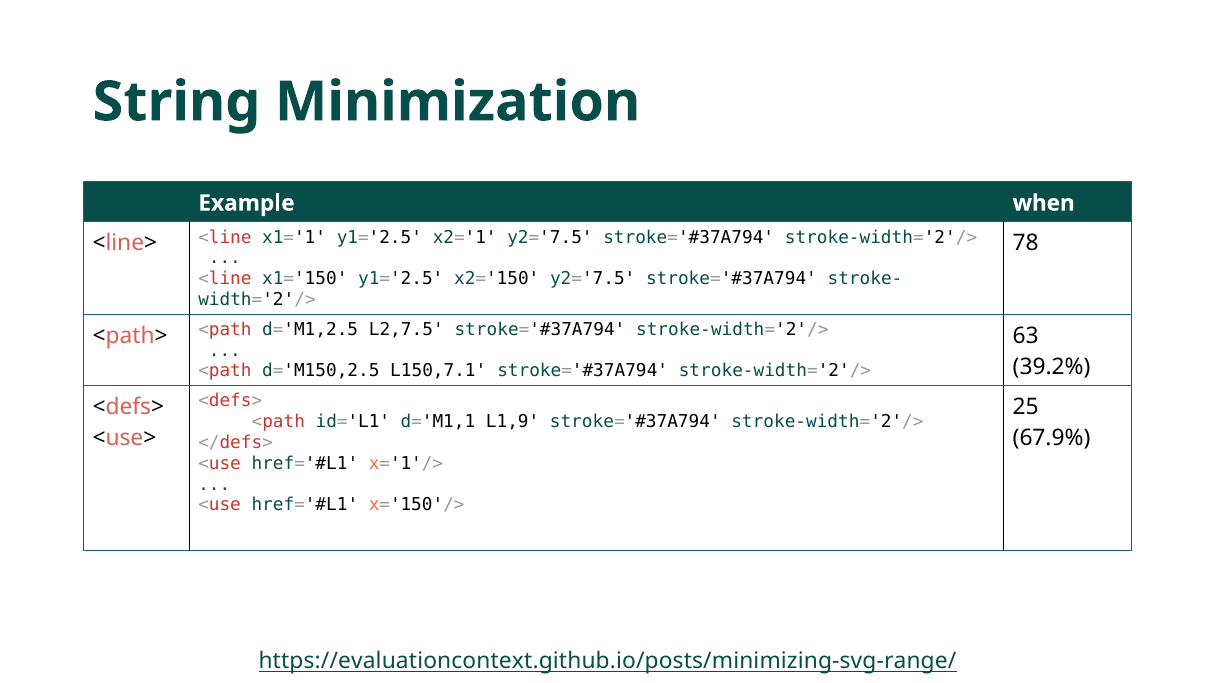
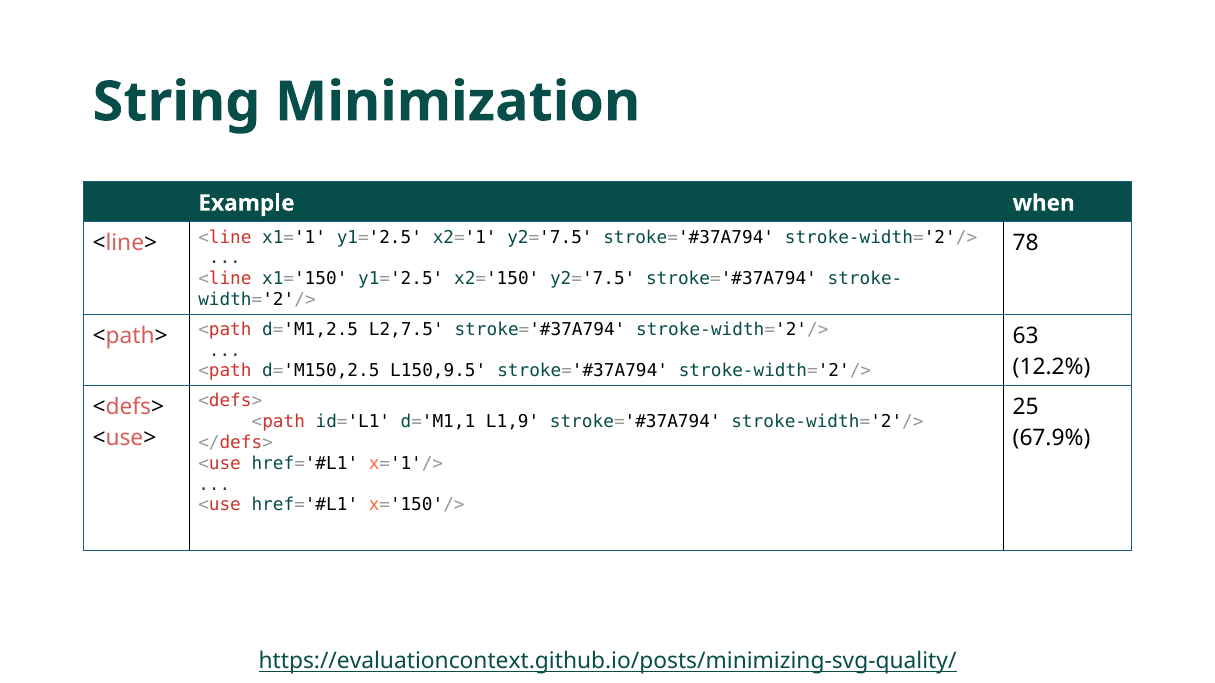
39.2%: 39.2% -> 12.2% (1052, 367)
L150,7.1: L150,7.1 -> L150,9.5 (438, 371)
https://evaluationcontext.github.io/posts/minimizing-svg-range/: https://evaluationcontext.github.io/posts/minimizing-svg-range/ -> https://evaluationcontext.github.io/posts/minimizing-svg-quality/ (608, 661)
